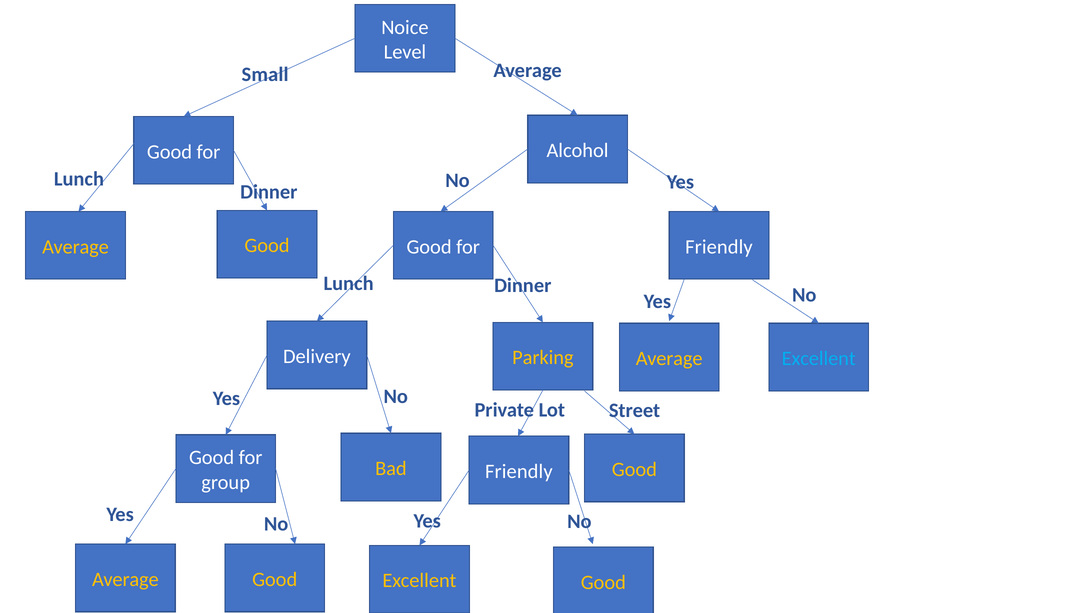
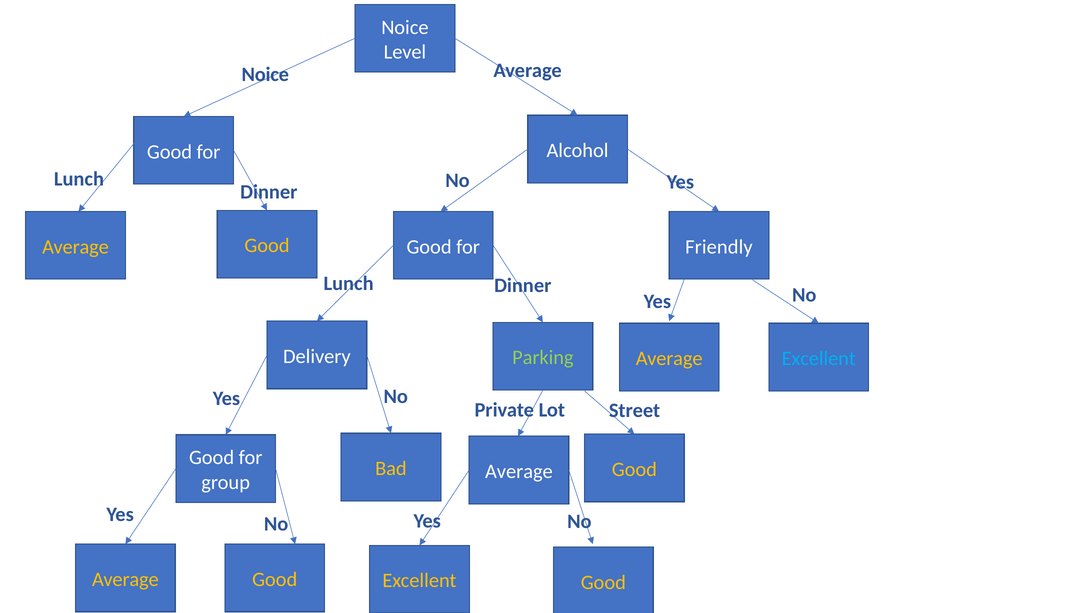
Small: Small -> Noice (265, 75)
Parking colour: yellow -> light green (543, 358)
Bad Friendly: Friendly -> Average (519, 472)
